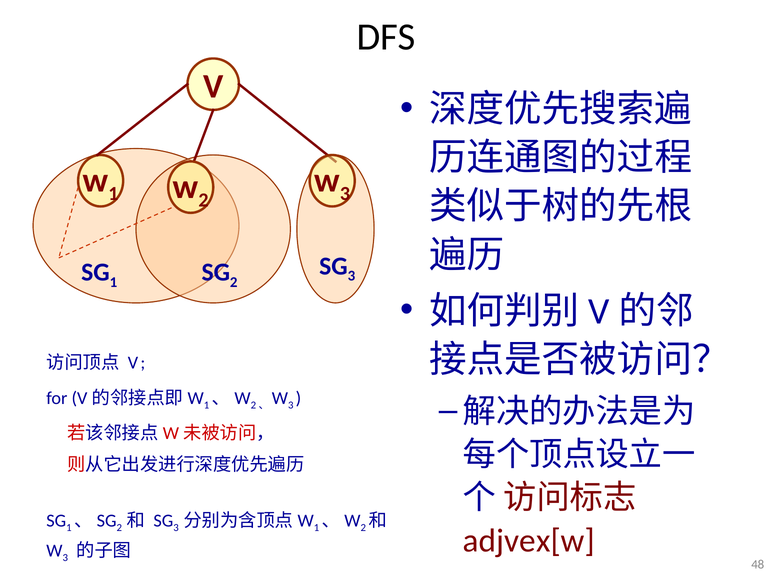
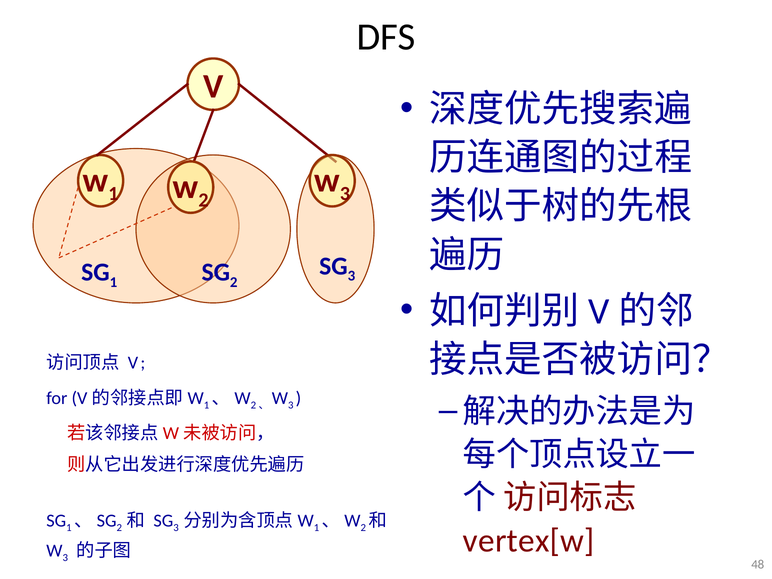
adjvex[w: adjvex[w -> vertex[w (529, 541)
